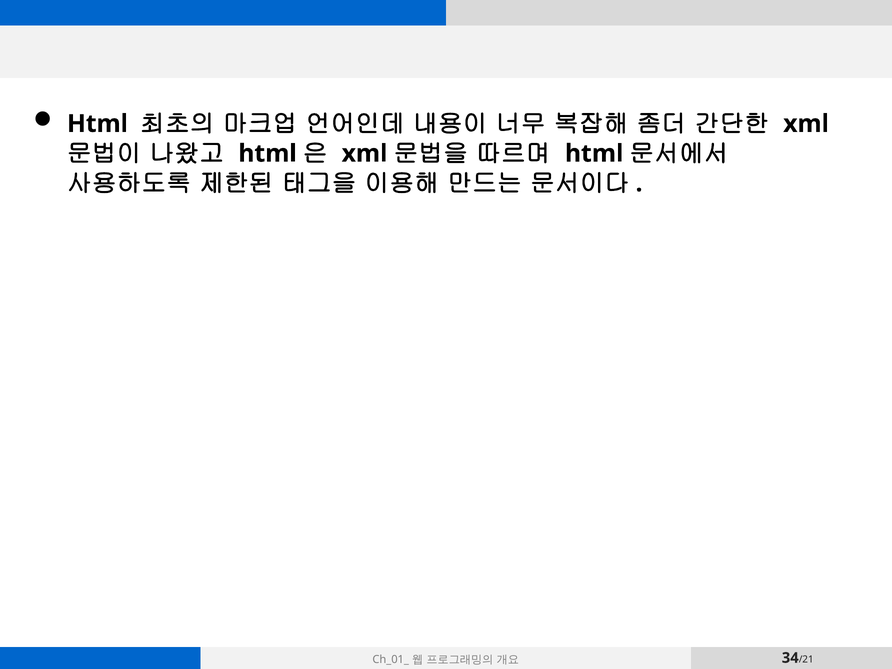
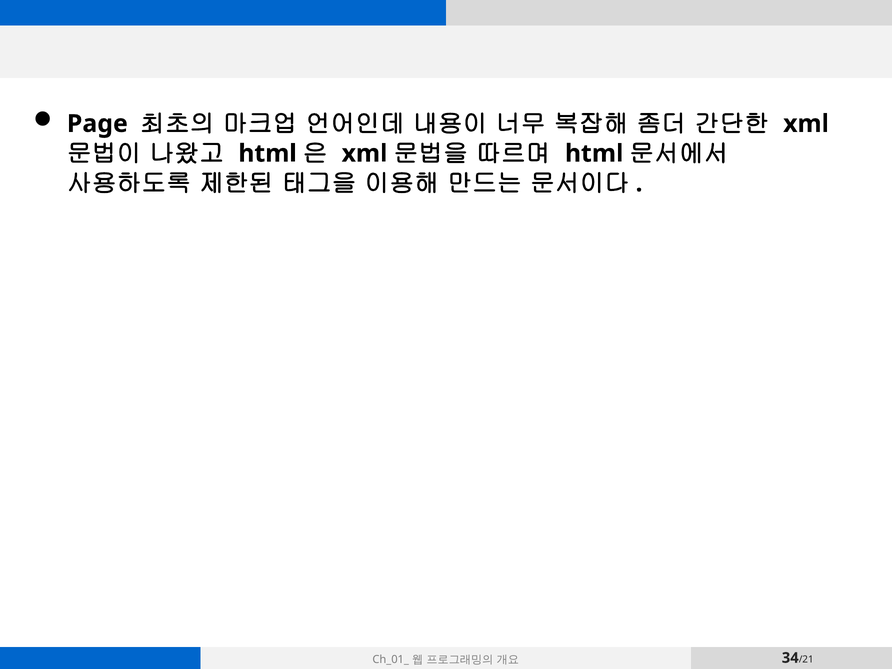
Html: Html -> Page (97, 124)
